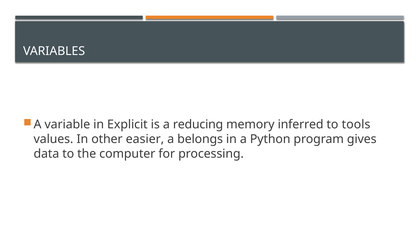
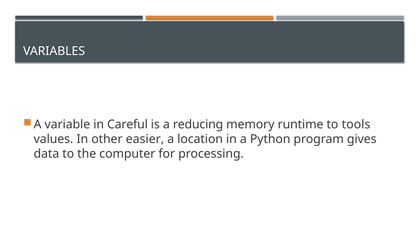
Explicit: Explicit -> Careful (127, 124)
inferred: inferred -> runtime (301, 124)
belongs: belongs -> location (200, 139)
